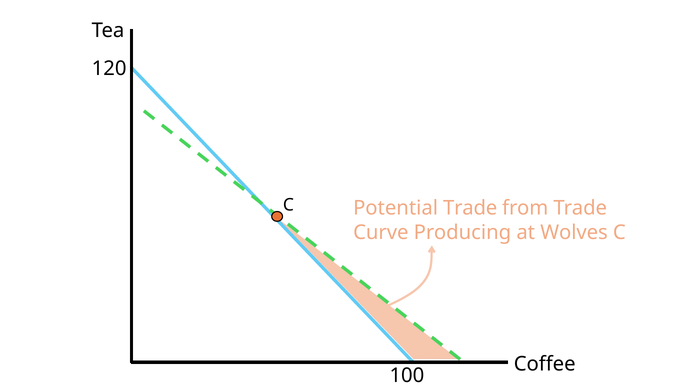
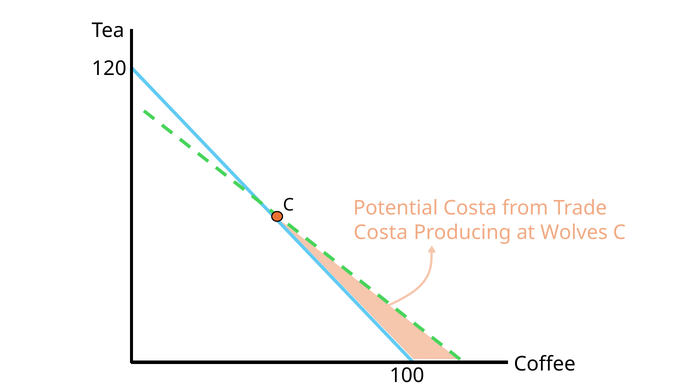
Potential Trade: Trade -> Costa (470, 208)
Curve: Curve -> Costa (381, 232)
